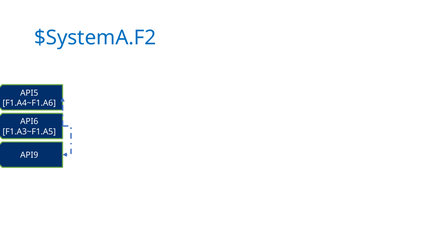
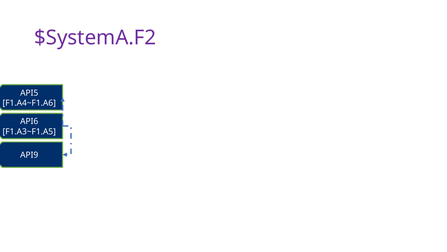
$SystemA.F2 colour: blue -> purple (95, 38)
